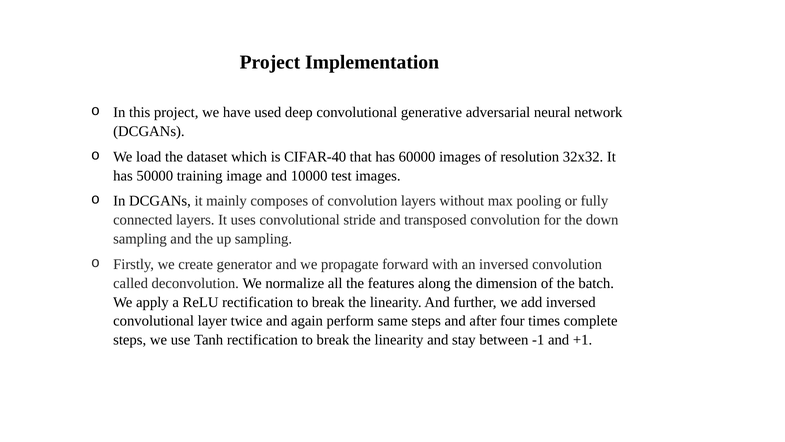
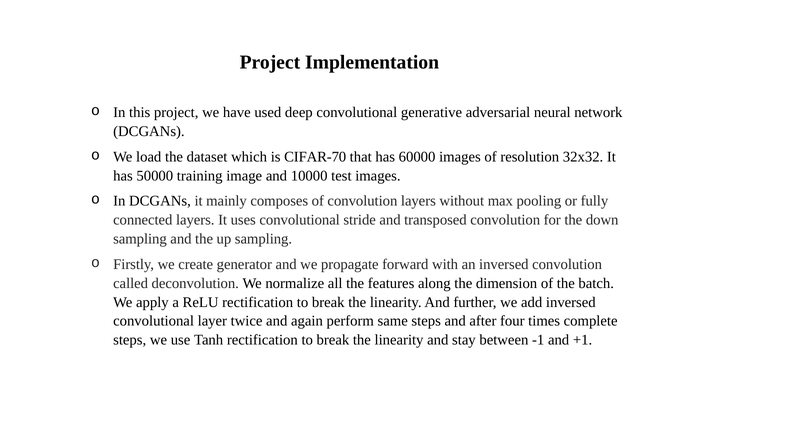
CIFAR-40: CIFAR-40 -> CIFAR-70 (315, 157)
